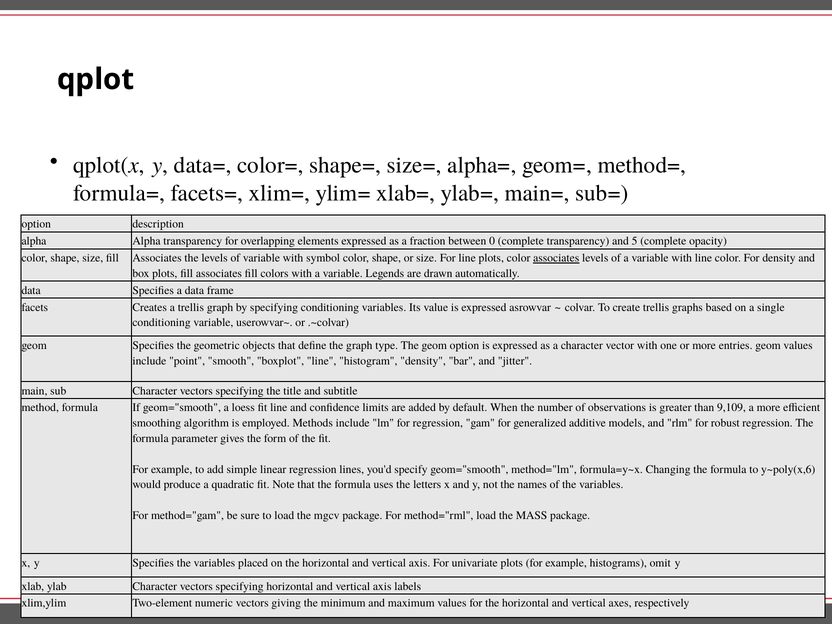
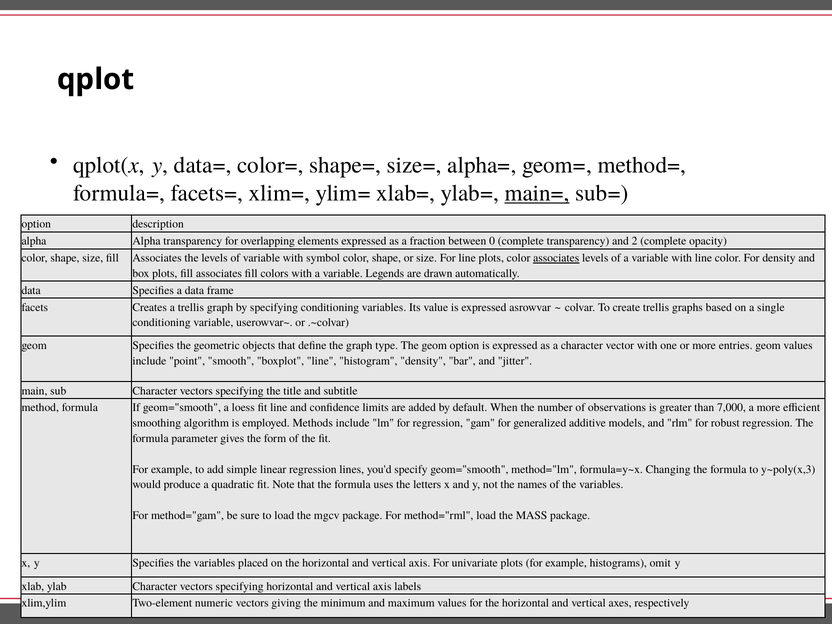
main= underline: none -> present (537, 193)
5: 5 -> 2 (635, 241)
9,109: 9,109 -> 7,000 (731, 408)
y~poly(x,6: y~poly(x,6 -> y~poly(x,3 (788, 469)
